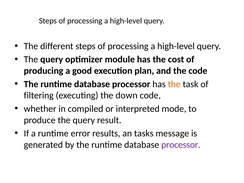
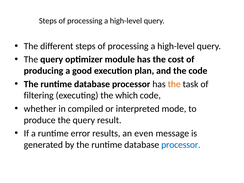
down: down -> which (127, 95)
tasks: tasks -> even (144, 133)
processor colour: purple -> blue (181, 145)
